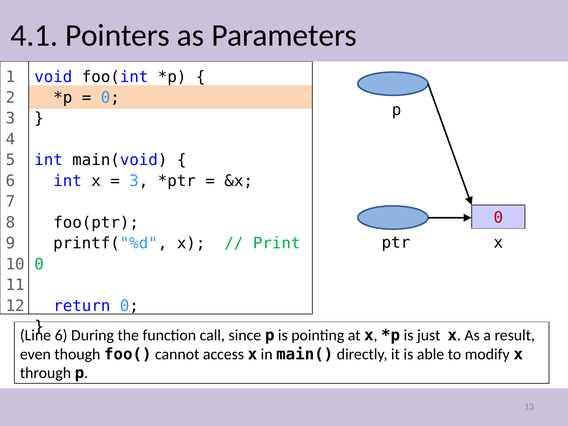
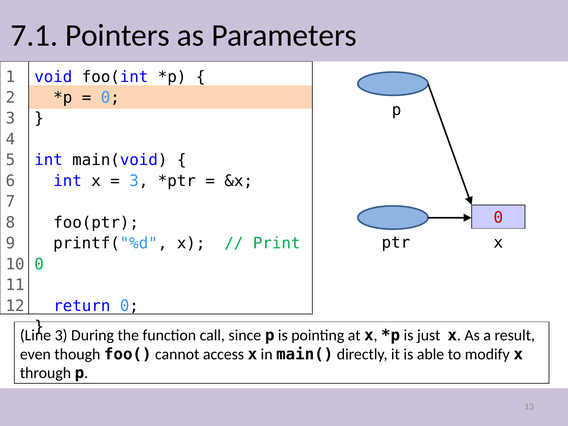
4.1: 4.1 -> 7.1 (34, 35)
6: 6 -> 3 (61, 335)
